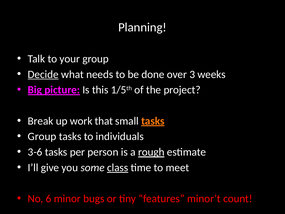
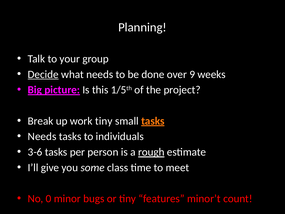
3: 3 -> 9 (192, 74)
work that: that -> tiny (104, 121)
Group: Group -> Needs (42, 136)
class underline: present -> none (118, 167)
6: 6 -> 0 (49, 198)
